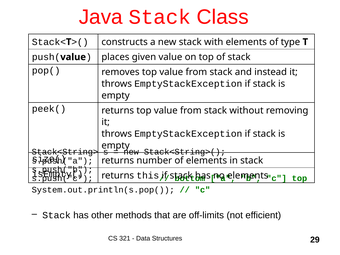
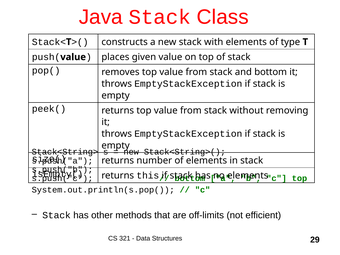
and instead: instead -> bottom (271, 72)
